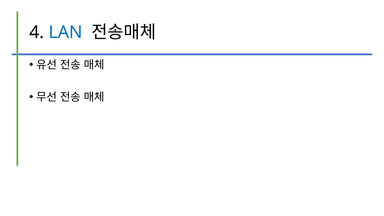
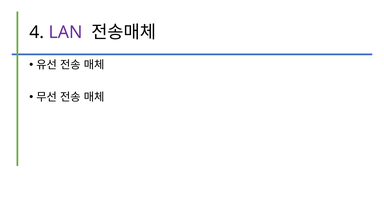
LAN colour: blue -> purple (66, 32)
